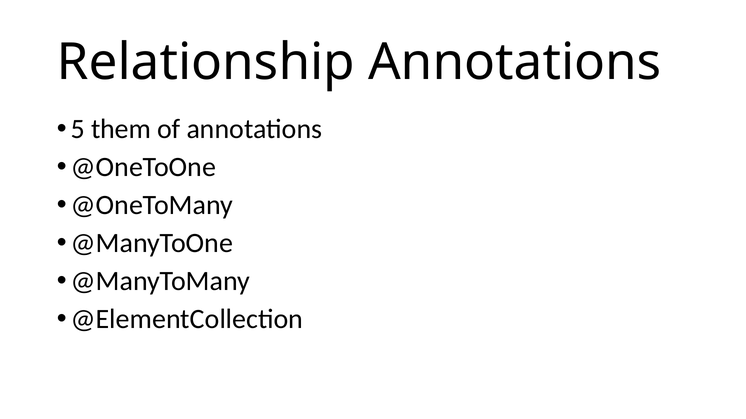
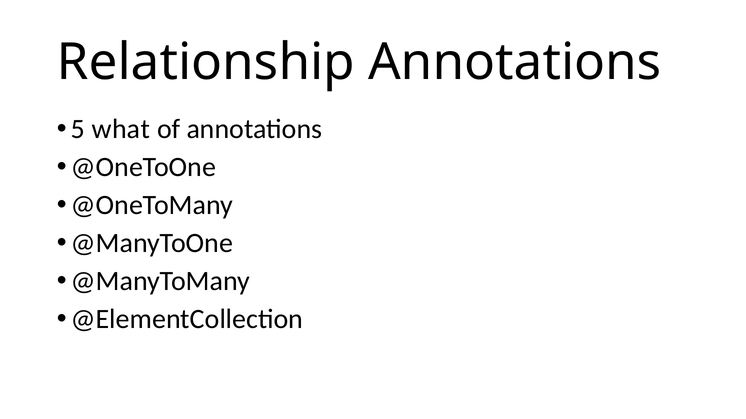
them: them -> what (121, 129)
